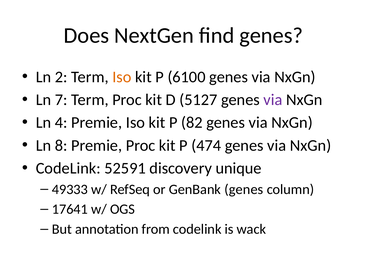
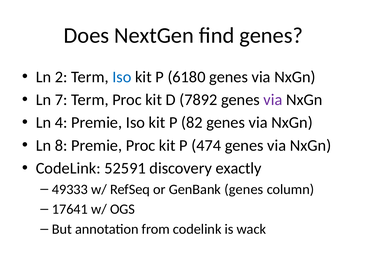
Iso colour: orange -> blue (122, 77)
6100: 6100 -> 6180 (187, 77)
5127: 5127 -> 7892 (198, 100)
unique: unique -> exactly (239, 168)
